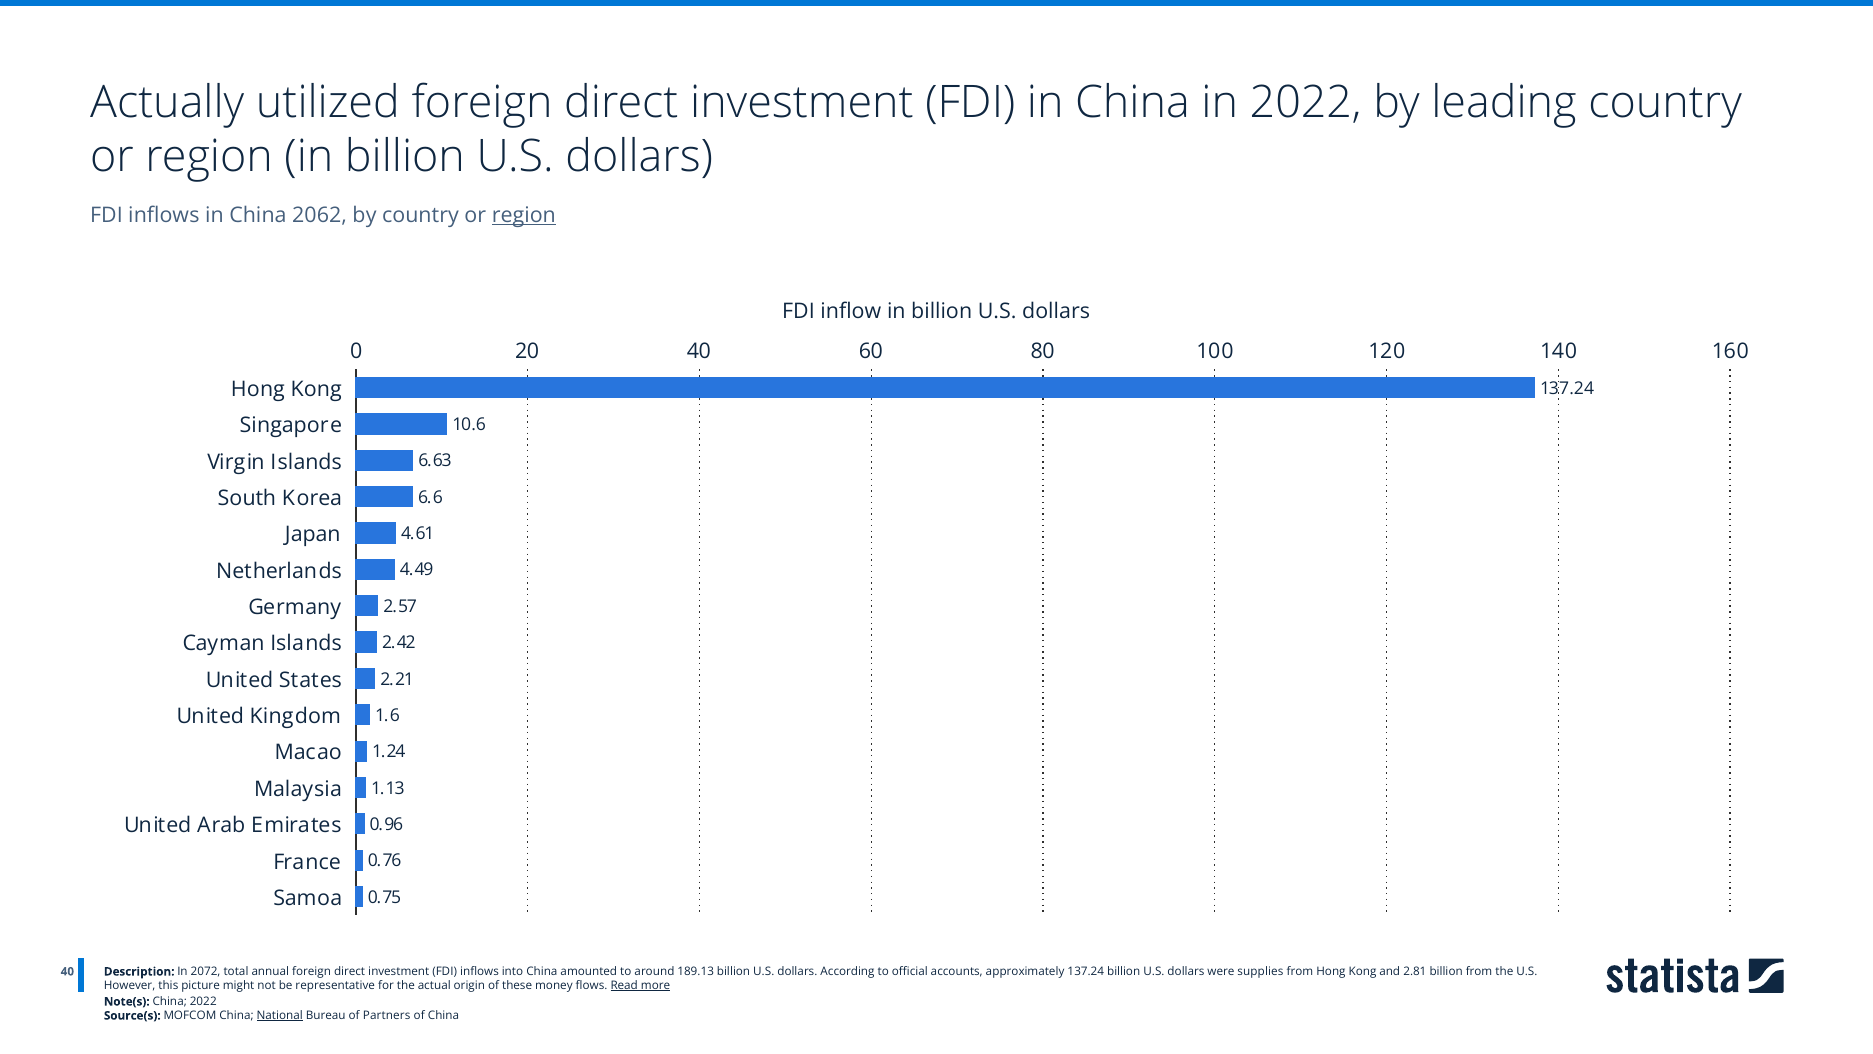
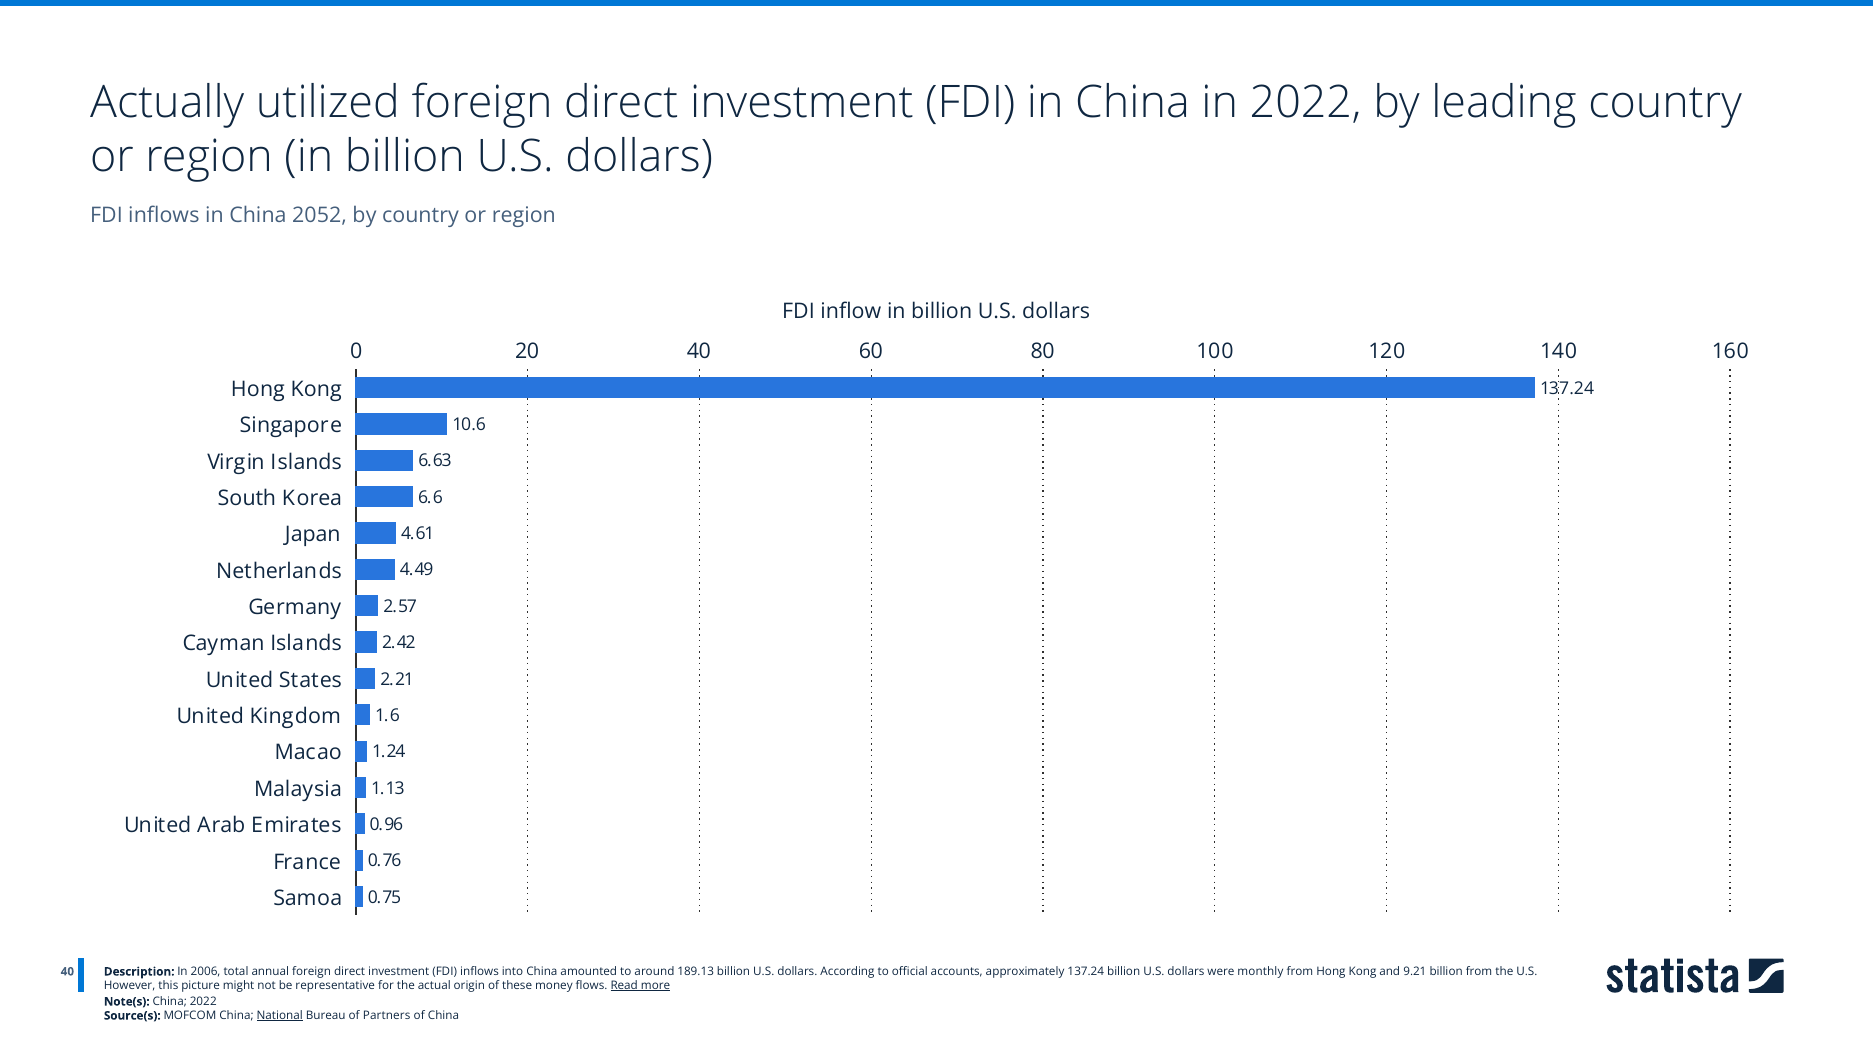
2062: 2062 -> 2052 (320, 215)
region underline: present -> none (524, 215)
2072: 2072 -> 2006 (206, 971)
supplies: supplies -> monthly (1260, 971)
2.81: 2.81 -> 9.21 (1415, 971)
